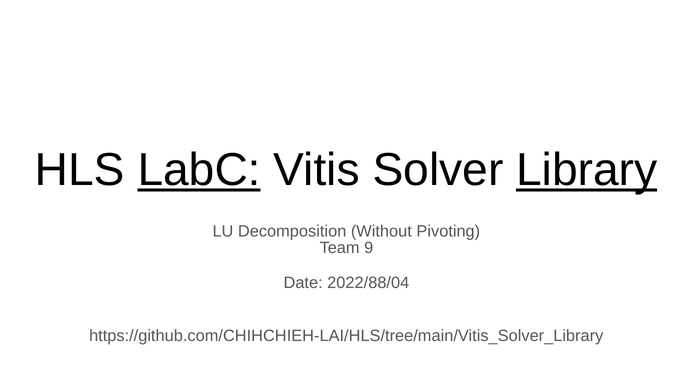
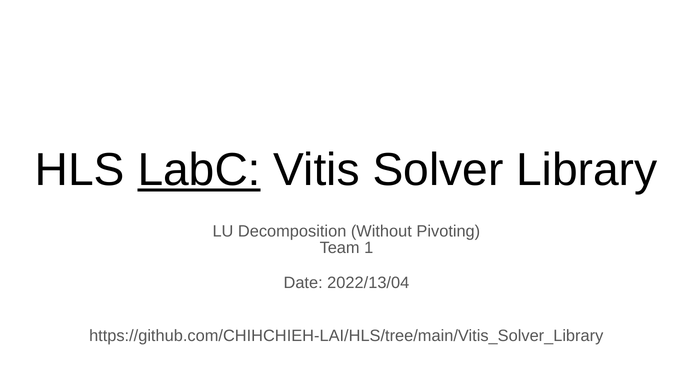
Library underline: present -> none (587, 170)
9: 9 -> 1 (369, 248)
2022/88/04: 2022/88/04 -> 2022/13/04 (368, 283)
